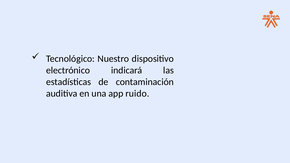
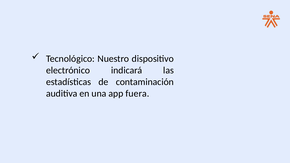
ruido: ruido -> fuera (137, 94)
